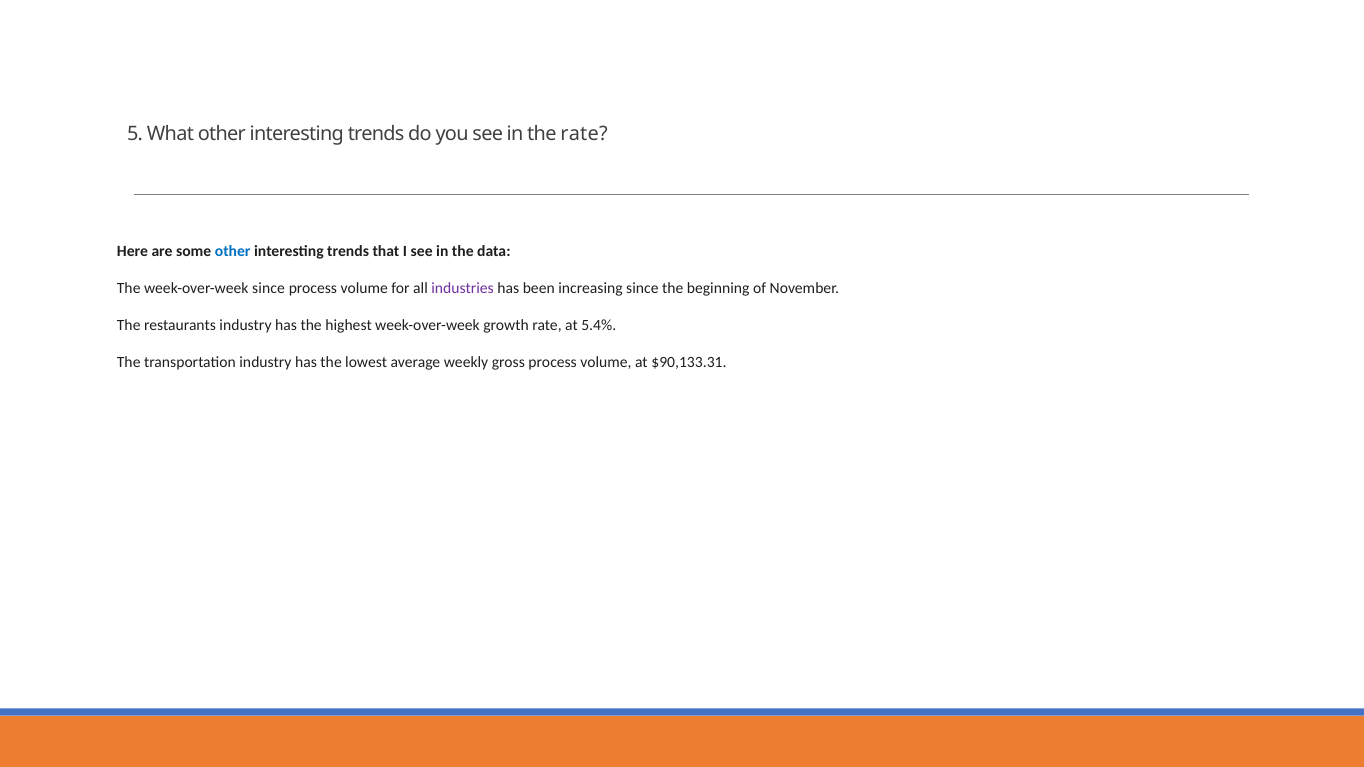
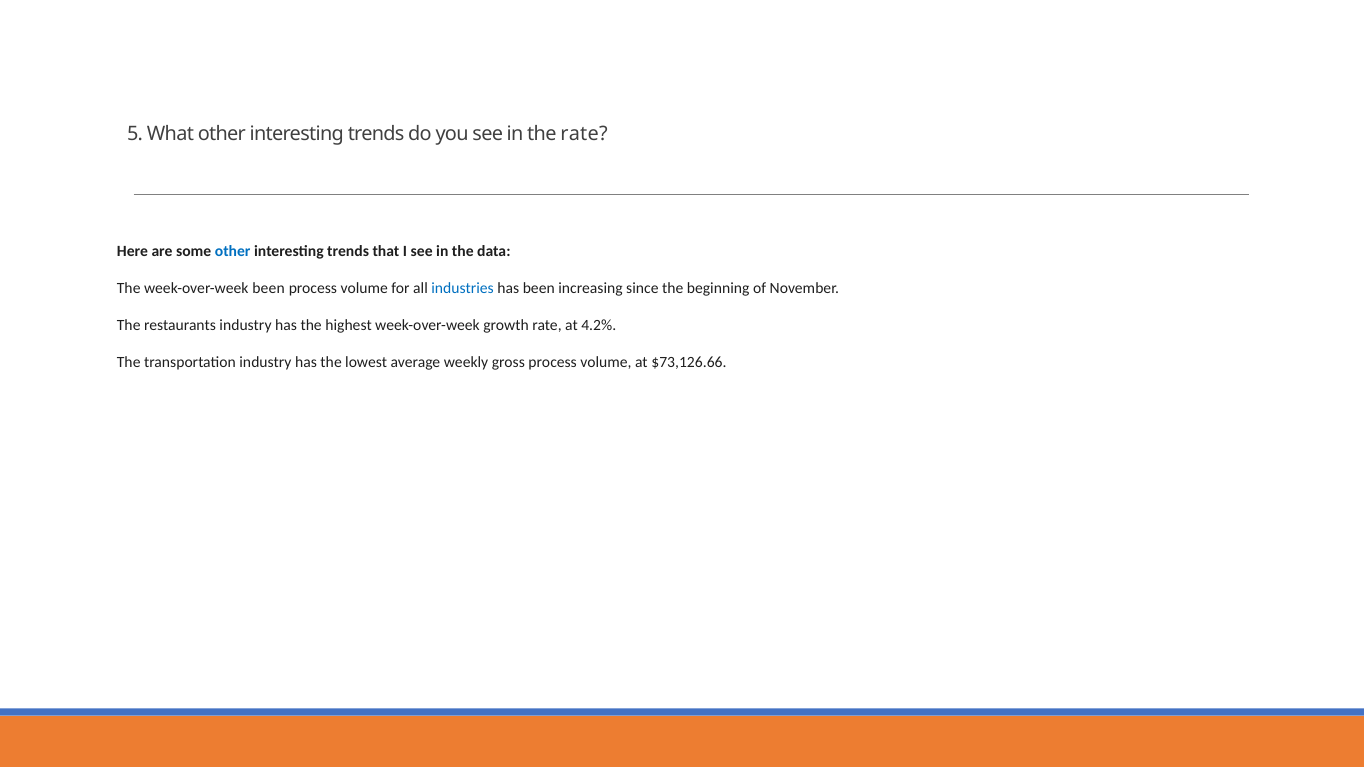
week-over-week since: since -> been (269, 288)
industries colour: purple -> blue (463, 288)
5.4%: 5.4% -> 4.2% (599, 325)
$90,133.31: $90,133.31 -> $73,126.66 (689, 362)
